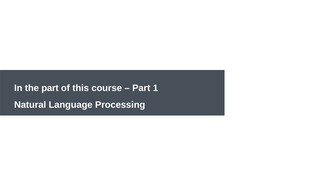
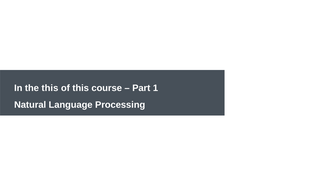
the part: part -> this (50, 88)
